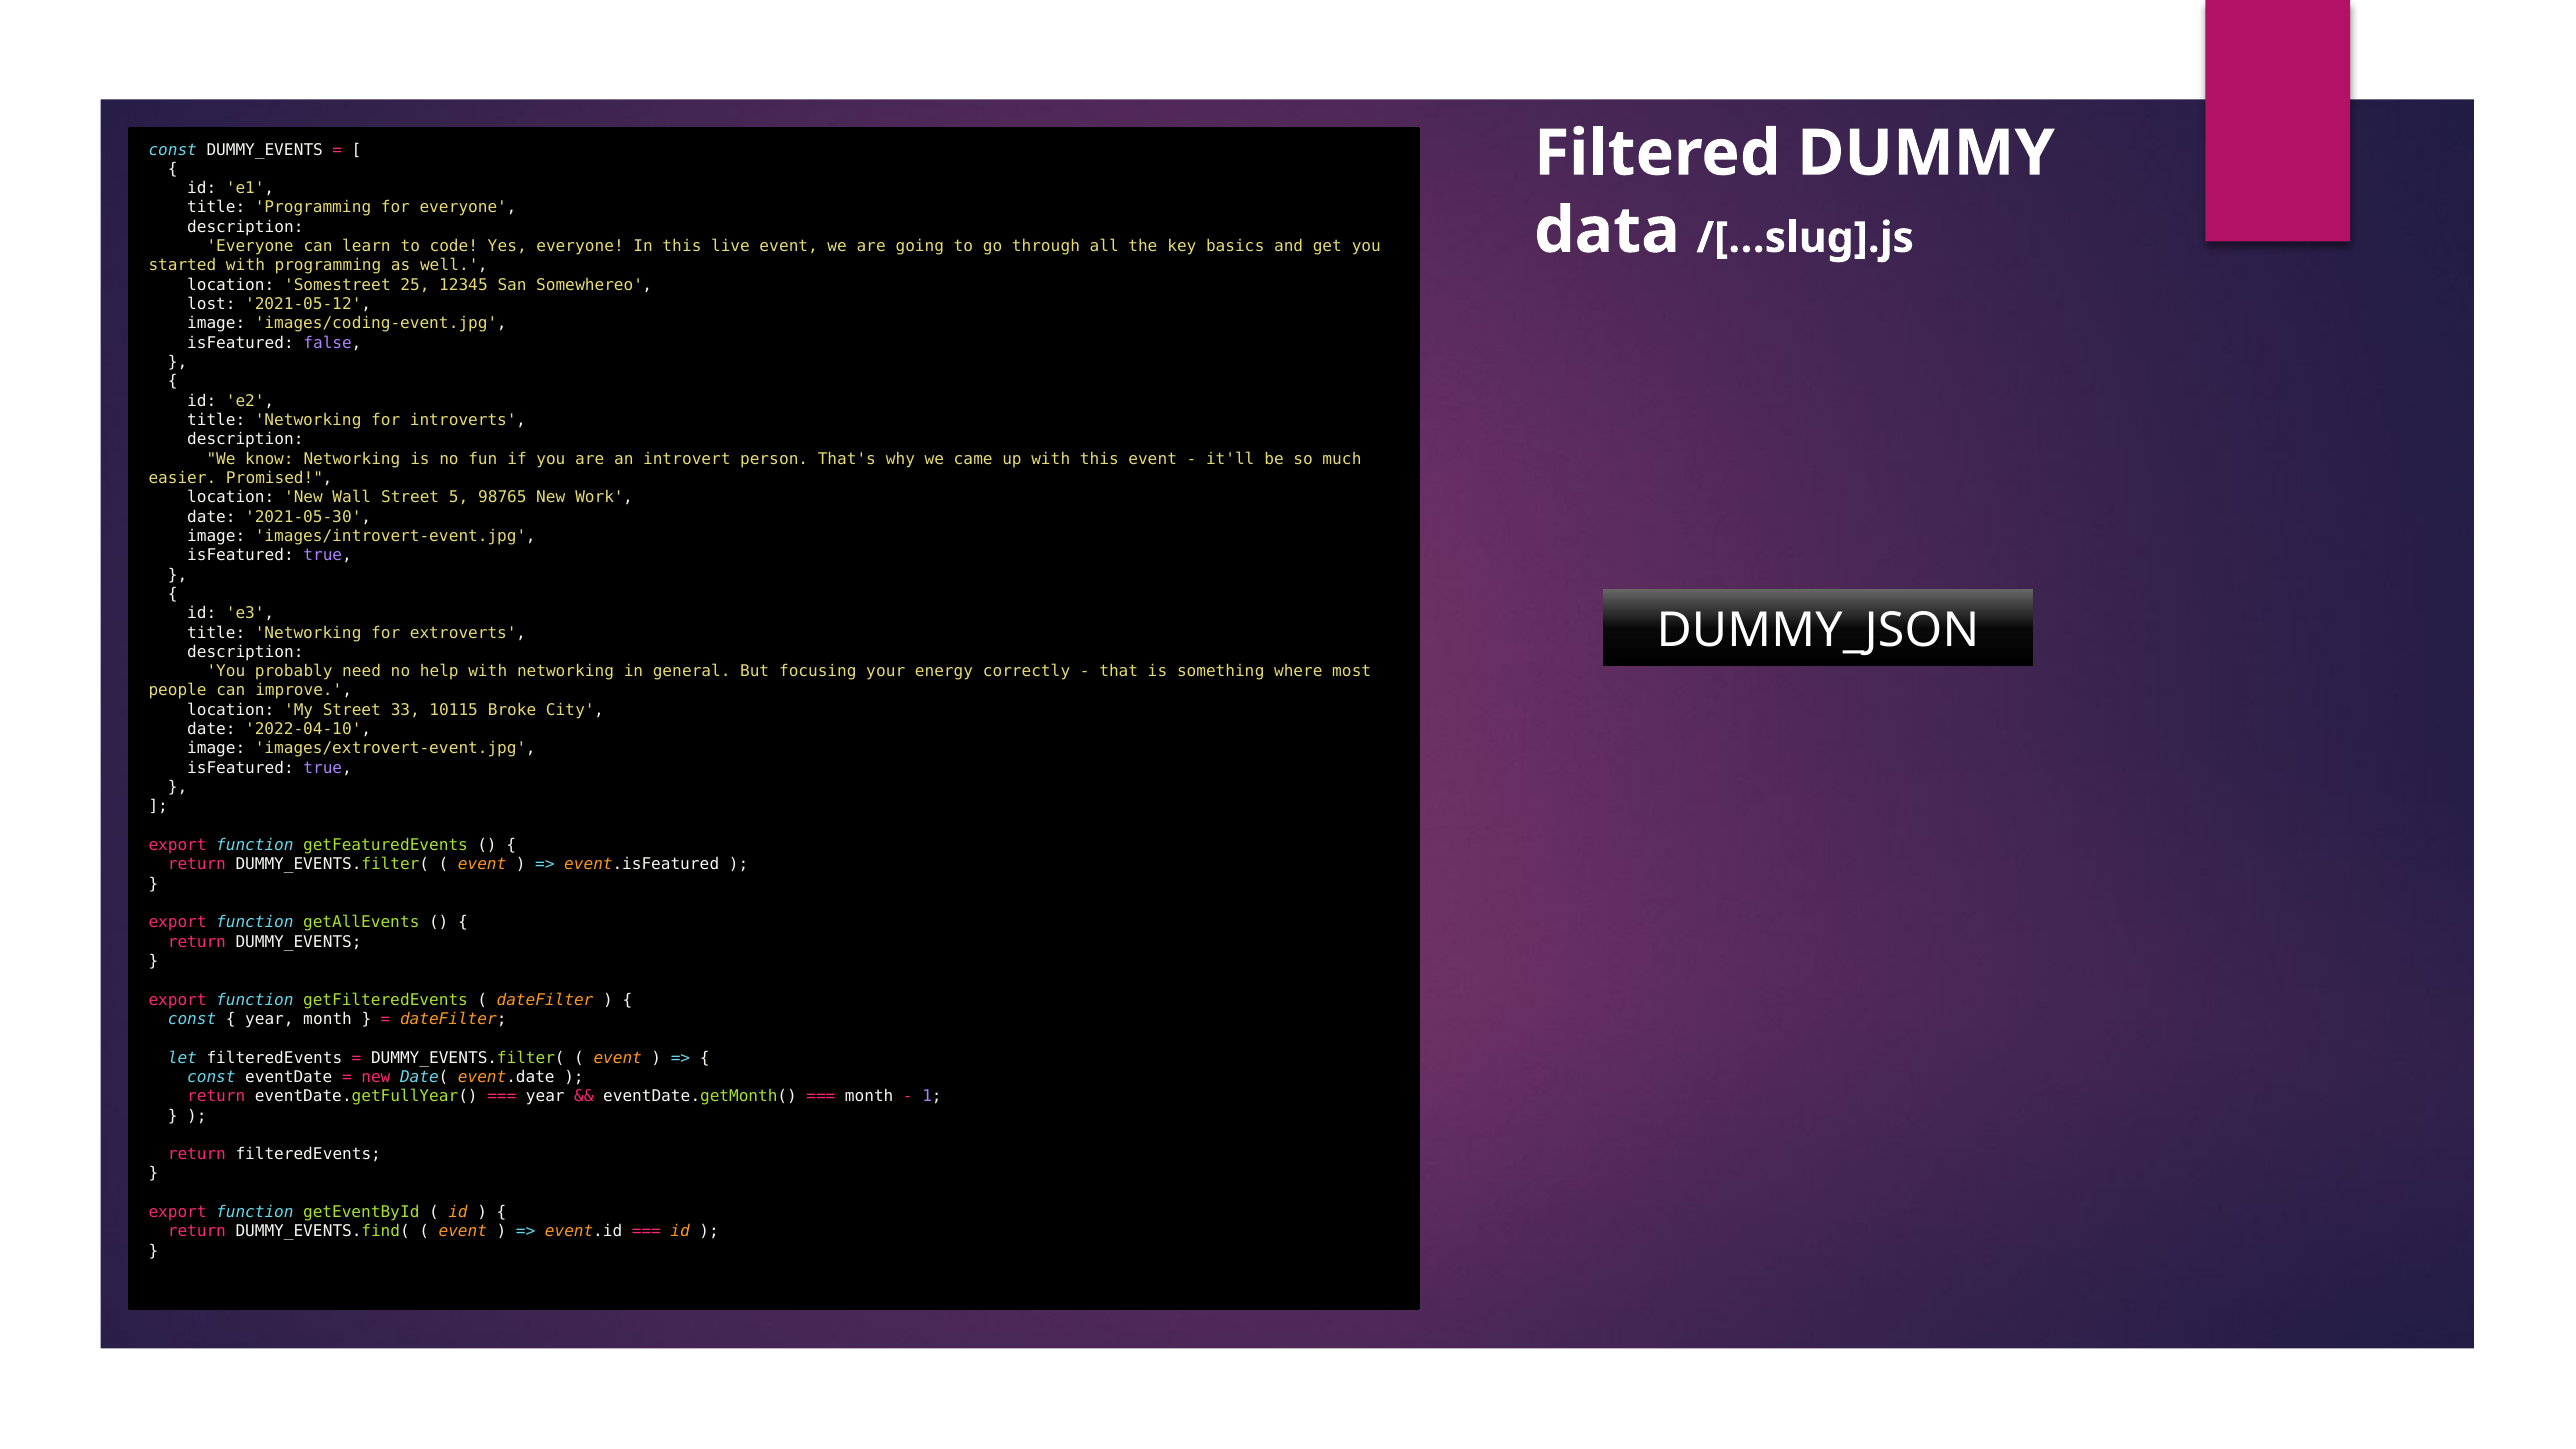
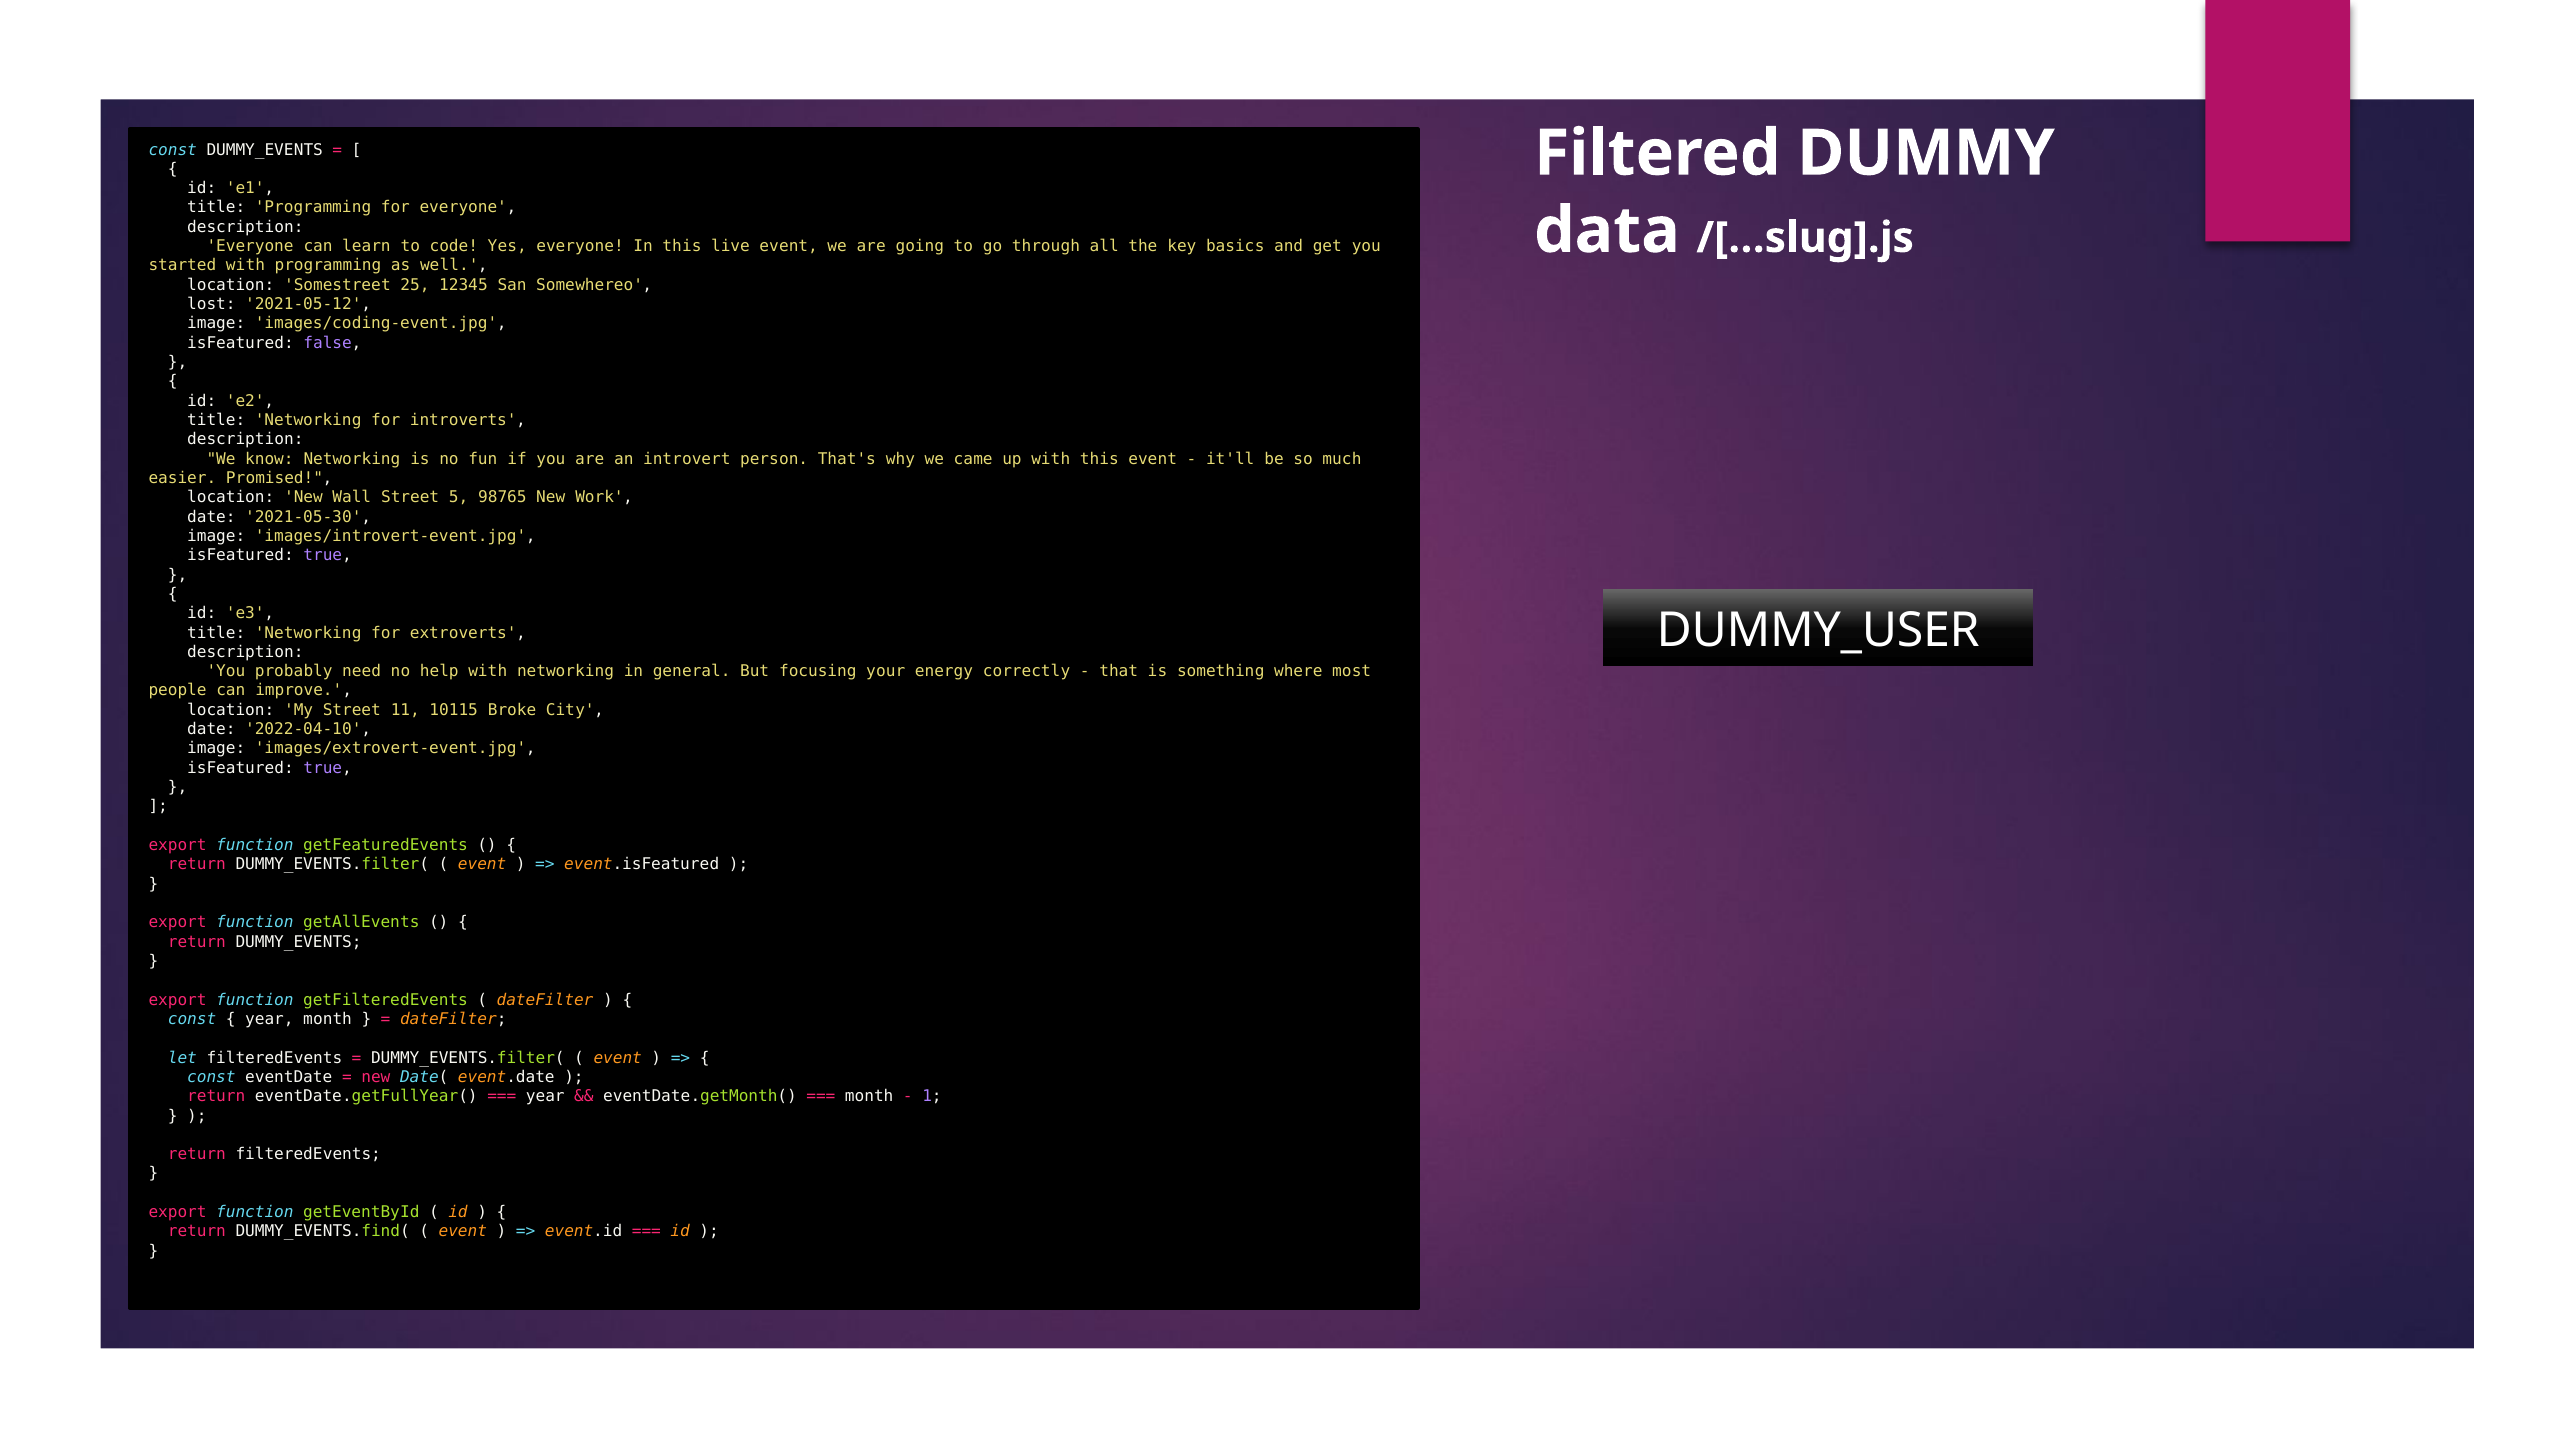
DUMMY_JSON: DUMMY_JSON -> DUMMY_USER (1818, 631)
33: 33 -> 11 (405, 710)
